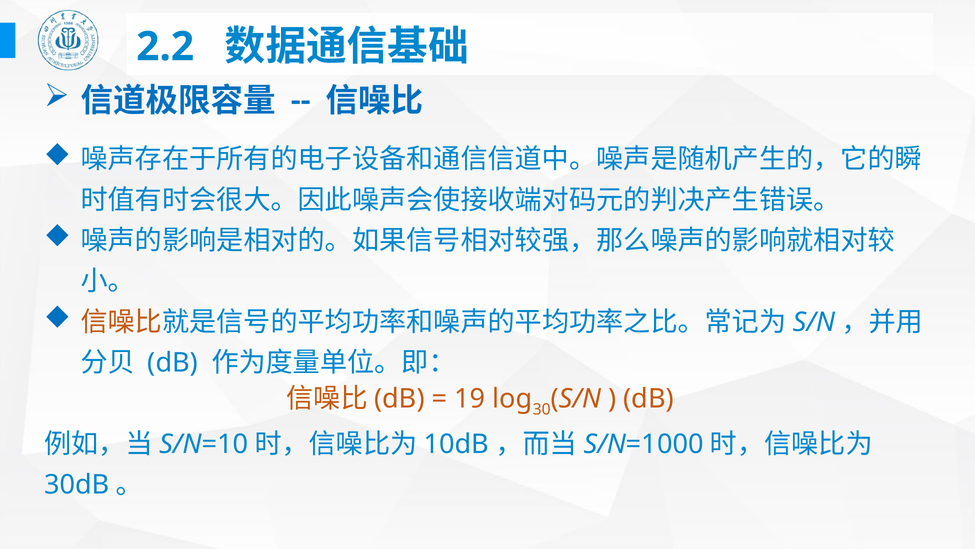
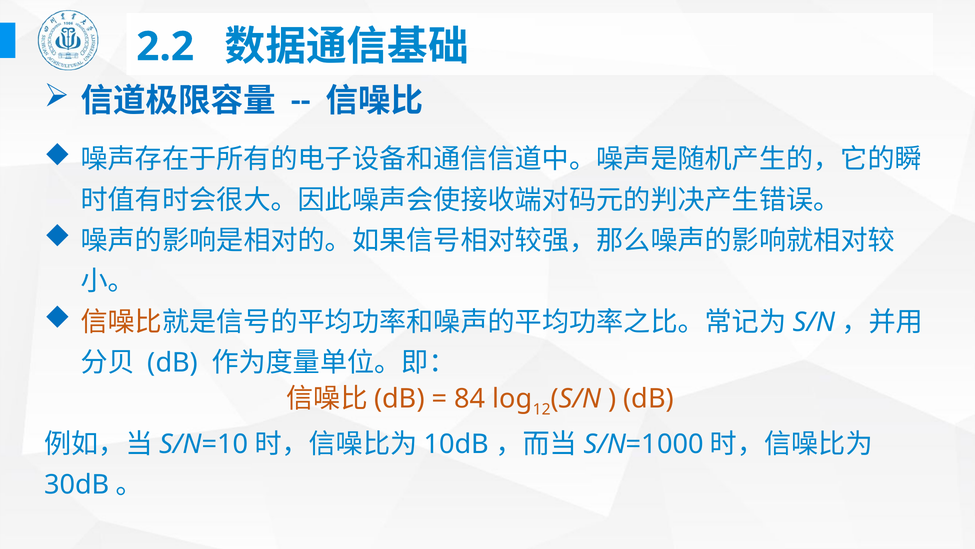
19: 19 -> 84 (470, 399)
30: 30 -> 12 (542, 409)
